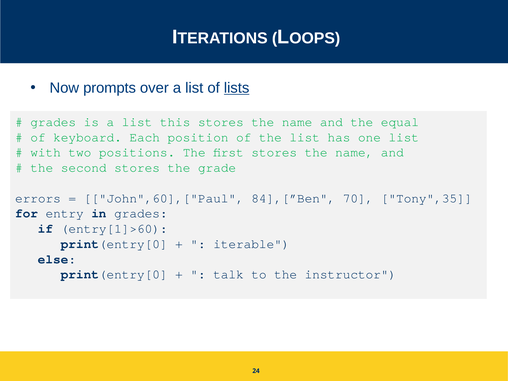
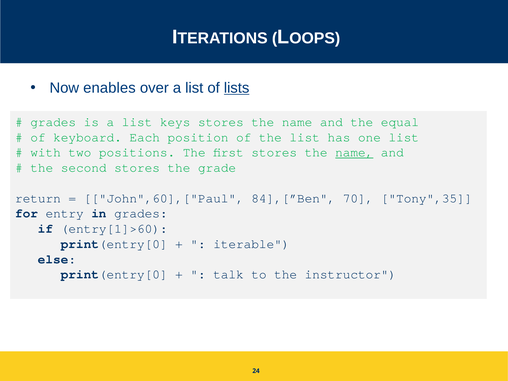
prompts: prompts -> enables (109, 88)
this: this -> keys (175, 122)
name underline: none -> present (354, 152)
errors: errors -> return (38, 198)
